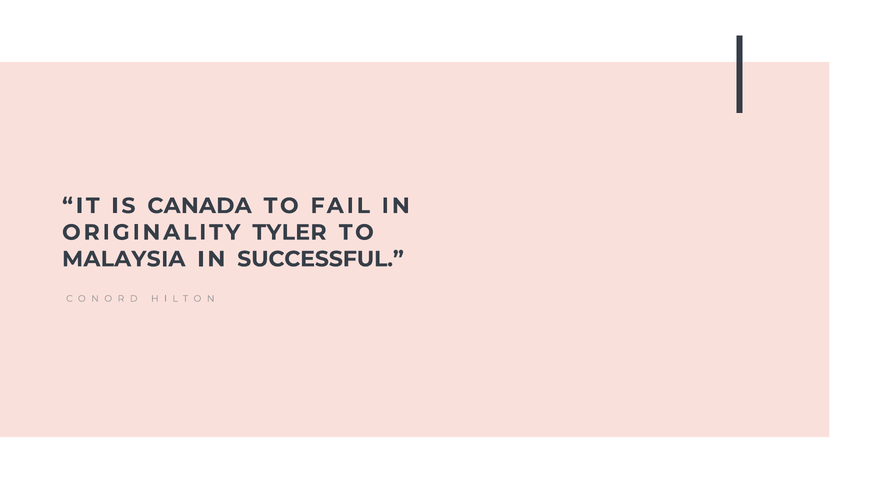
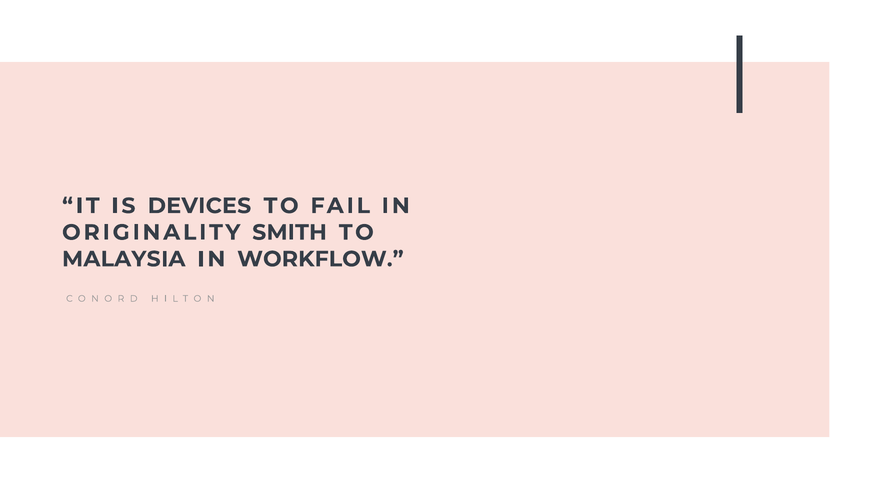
CANADA: CANADA -> DEVICES (199, 206)
TYLER: TYLER -> SMITH (290, 233)
SUCCESSFUL: SUCCESSFUL -> WORKFLOW (320, 259)
